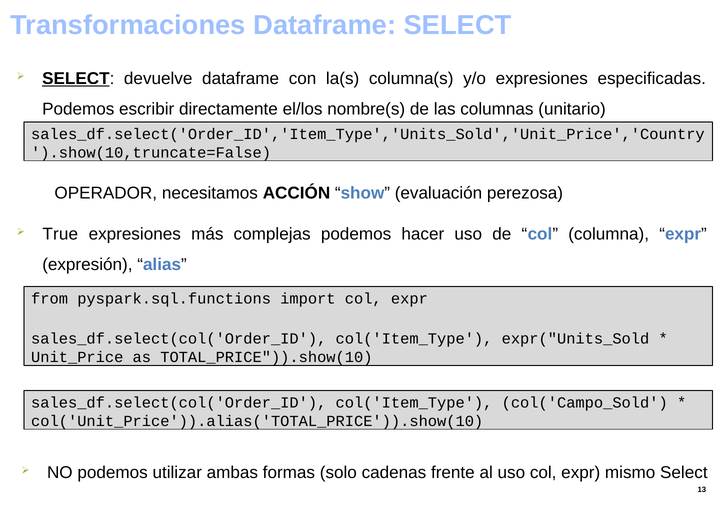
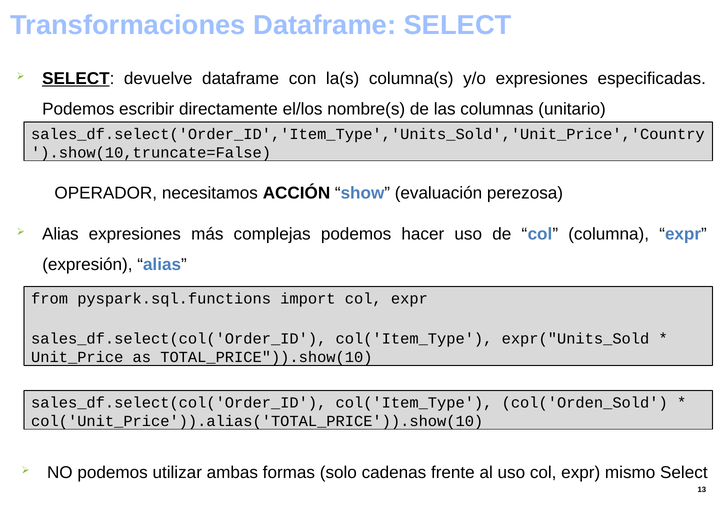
True: True -> Alias (60, 234)
col('Campo_Sold: col('Campo_Sold -> col('Orden_Sold (585, 403)
